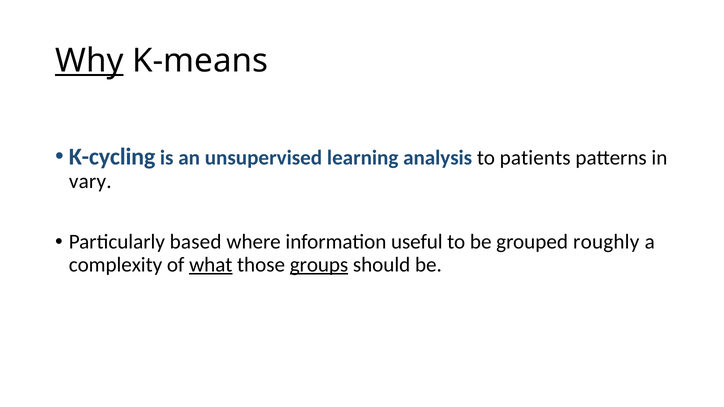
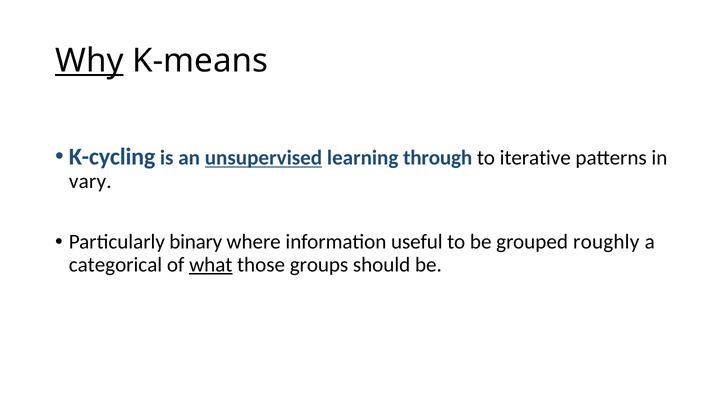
unsupervised underline: none -> present (263, 158)
analysis: analysis -> through (438, 158)
patients: patients -> iterative (535, 158)
based: based -> binary (196, 242)
complexity: complexity -> categorical (115, 265)
groups underline: present -> none (319, 265)
